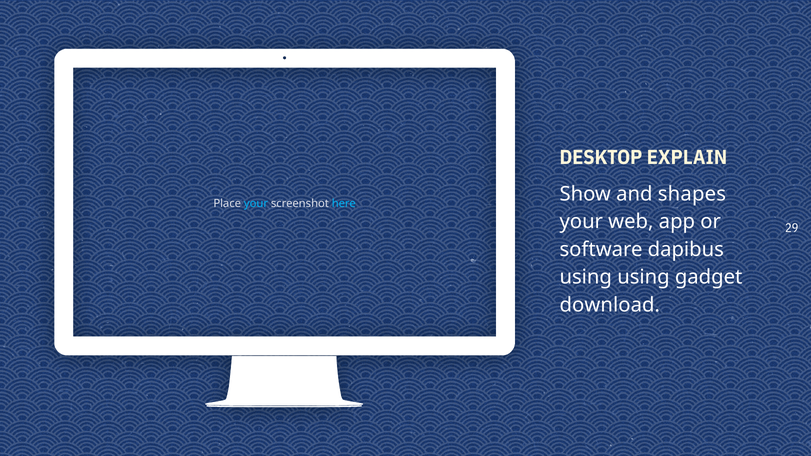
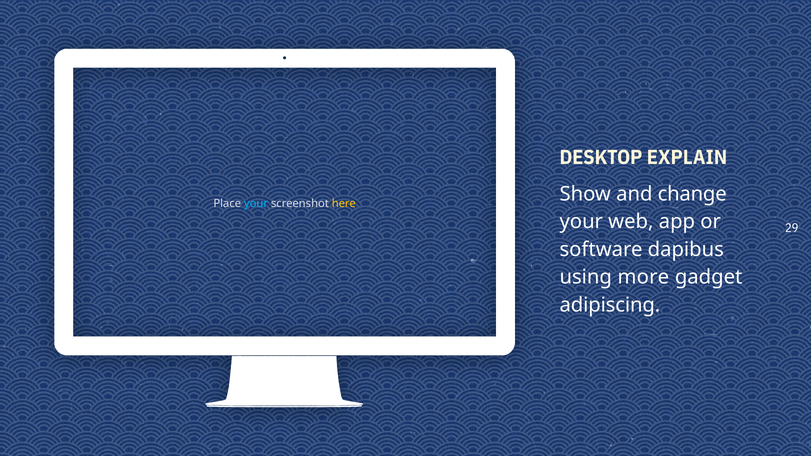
shapes: shapes -> change (692, 194)
here colour: light blue -> yellow (344, 203)
using using: using -> more (643, 277)
download: download -> adipiscing (610, 305)
